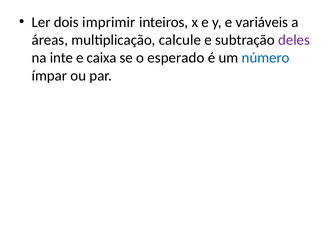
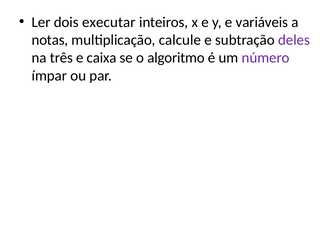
imprimir: imprimir -> executar (109, 22)
áreas: áreas -> notas (50, 40)
inte: inte -> três (61, 58)
esperado: esperado -> algoritmo (176, 58)
número colour: blue -> purple (266, 58)
